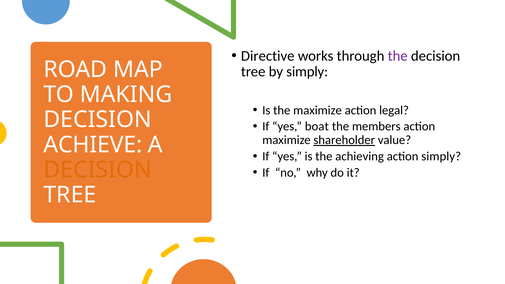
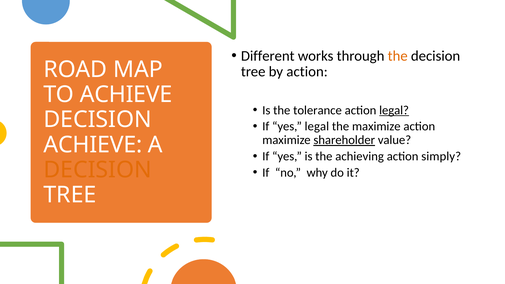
Directive: Directive -> Different (268, 56)
the colour: purple -> orange (398, 56)
by simply: simply -> action (307, 72)
TO MAKING: MAKING -> ACHIEVE (126, 95)
the maximize: maximize -> tolerance (318, 110)
legal underline: none -> present (394, 110)
yes boat: boat -> legal (317, 127)
the members: members -> maximize (376, 127)
